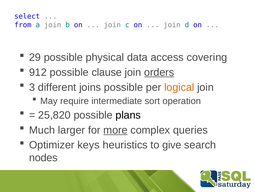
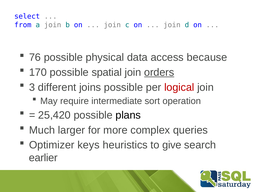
29: 29 -> 76 (35, 57)
covering: covering -> because (207, 57)
912: 912 -> 170 (38, 72)
clause: clause -> spatial (107, 72)
logical colour: orange -> red (179, 87)
25,820: 25,820 -> 25,420 (54, 115)
more underline: present -> none (115, 130)
nodes: nodes -> earlier (43, 157)
